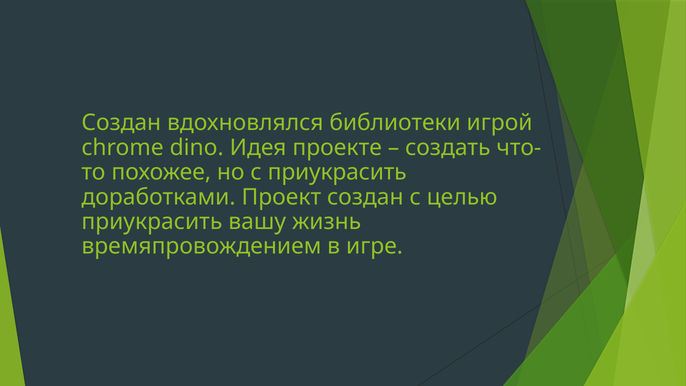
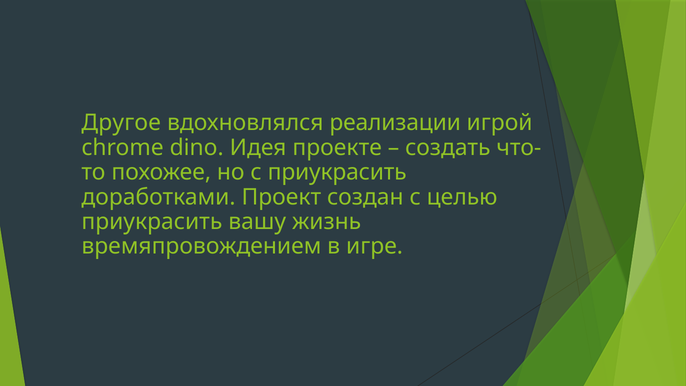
Создан: Создан -> Другое (121, 123)
библиотеки: библиотеки -> реализации (395, 123)
